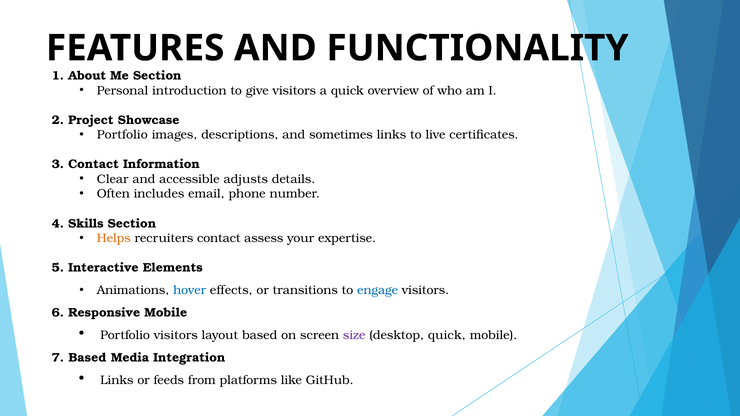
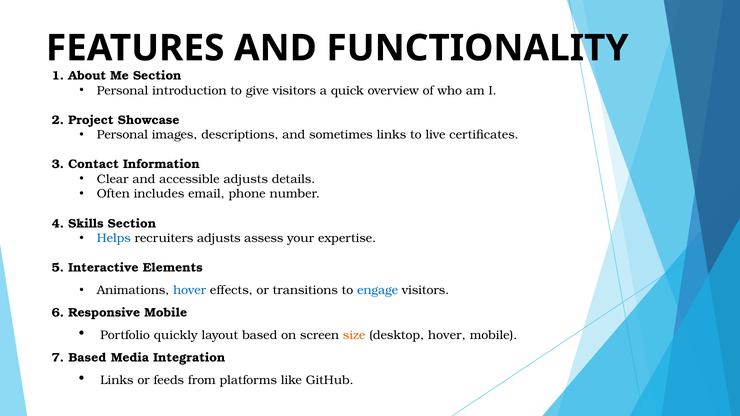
Portfolio: Portfolio -> Personal (122, 135)
Helps colour: orange -> blue (114, 238)
recruiters contact: contact -> adjusts (219, 238)
Portfolio visitors: visitors -> quickly (176, 336)
size colour: purple -> orange (354, 336)
desktop quick: quick -> hover (447, 336)
